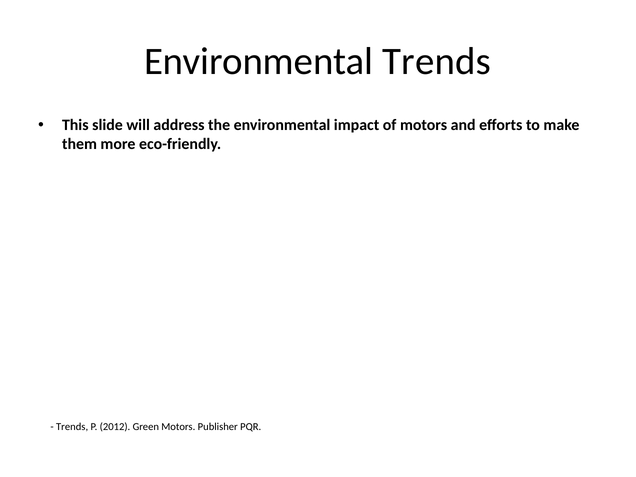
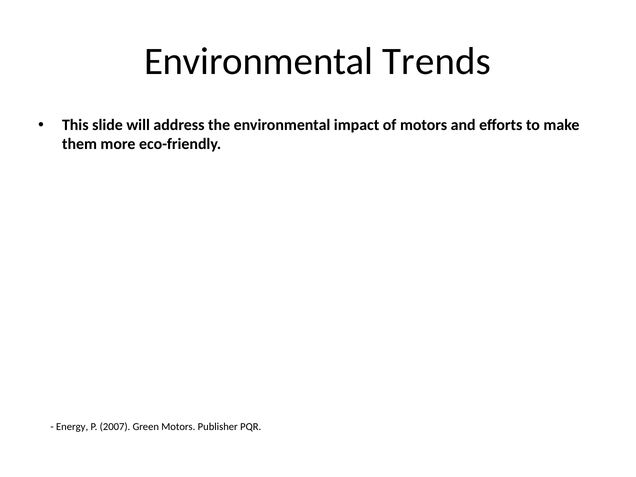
Trends: Trends -> Energy (72, 427)
2012: 2012 -> 2007 (115, 427)
